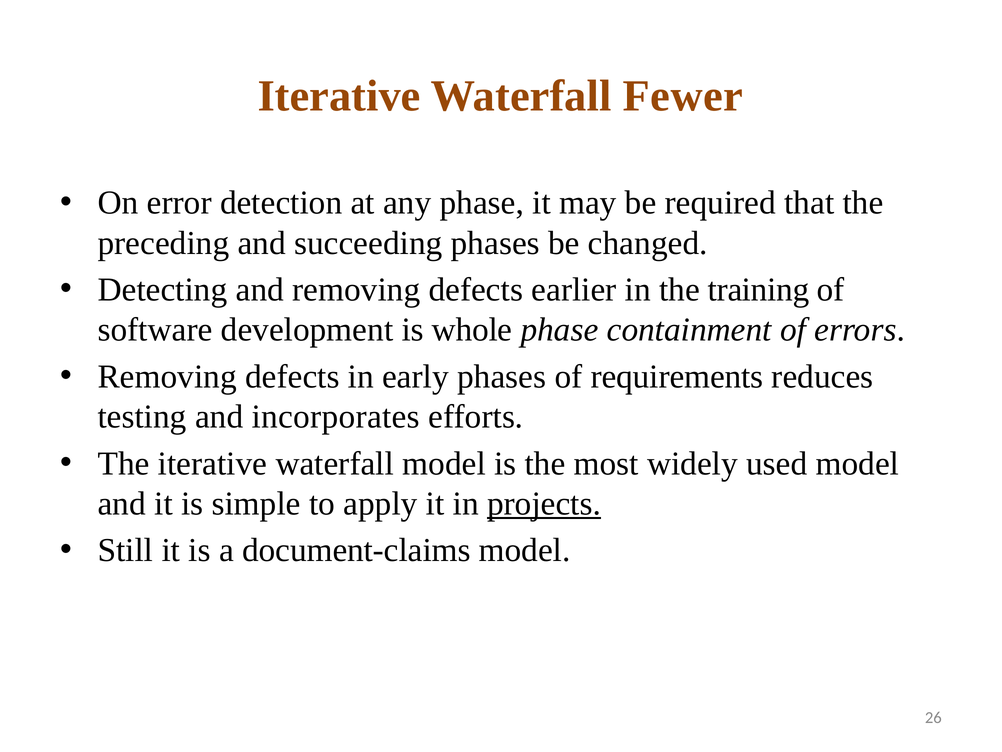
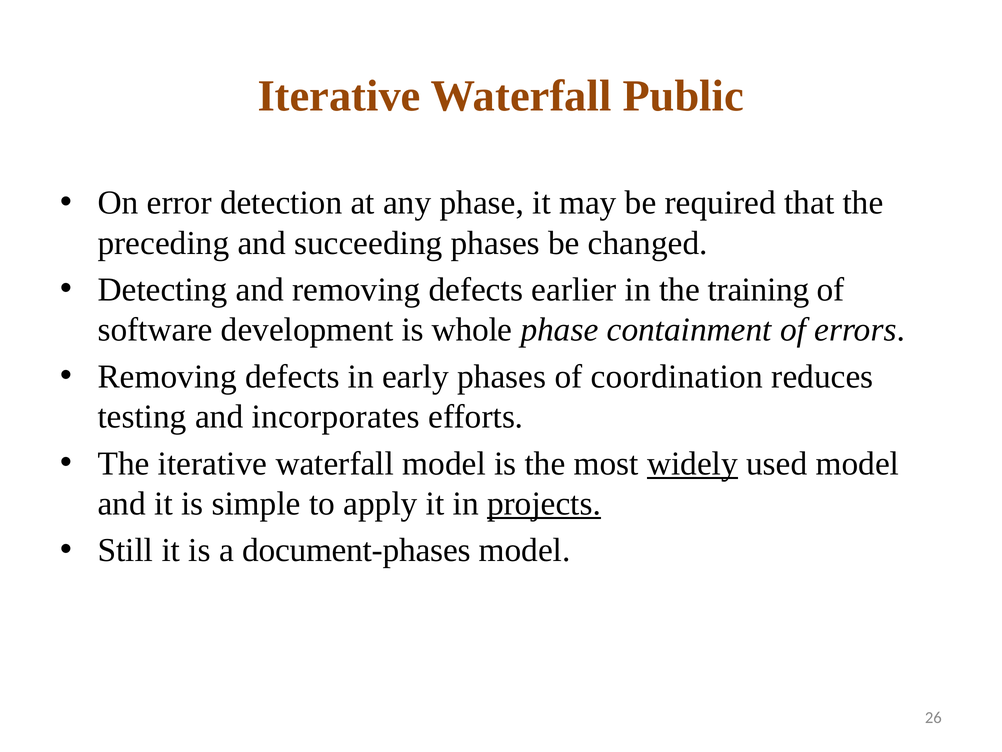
Fewer: Fewer -> Public (683, 96)
requirements: requirements -> coordination (677, 376)
widely underline: none -> present (692, 463)
document-claims: document-claims -> document-phases (356, 550)
